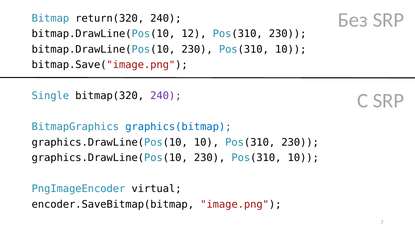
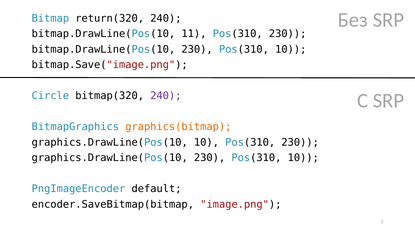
12: 12 -> 11 (194, 34)
Single: Single -> Circle (50, 96)
graphics(bitmap colour: blue -> orange (178, 127)
virtual: virtual -> default (157, 189)
